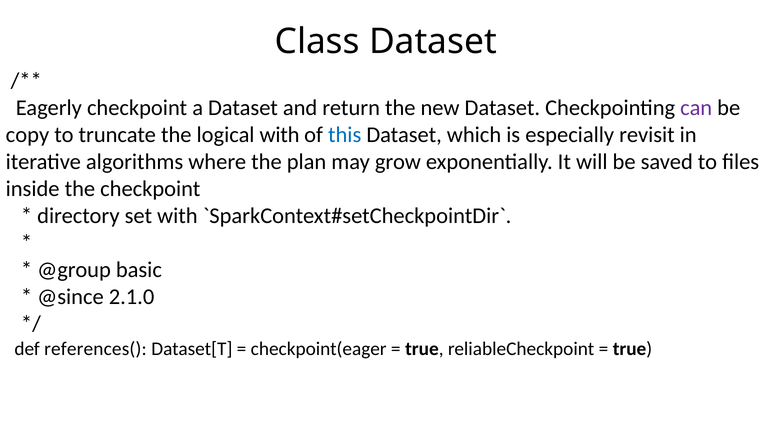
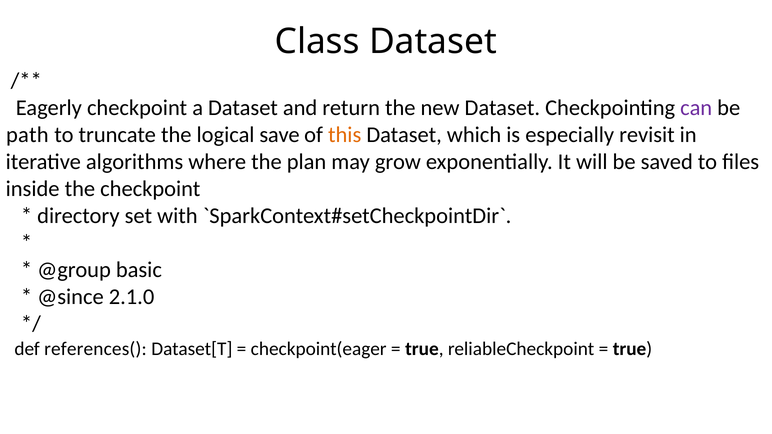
copy: copy -> path (27, 135)
logical with: with -> save (280, 135)
this colour: blue -> orange (345, 135)
